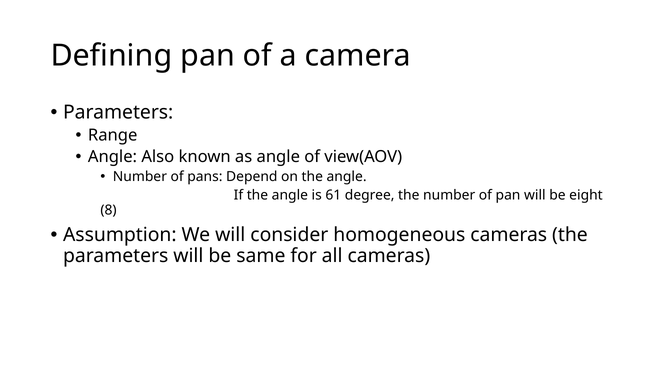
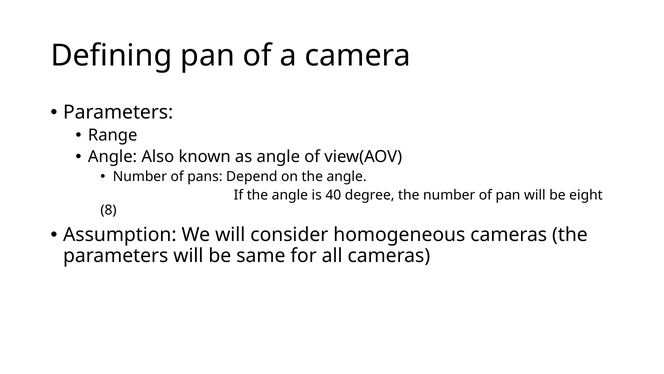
61: 61 -> 40 (333, 195)
